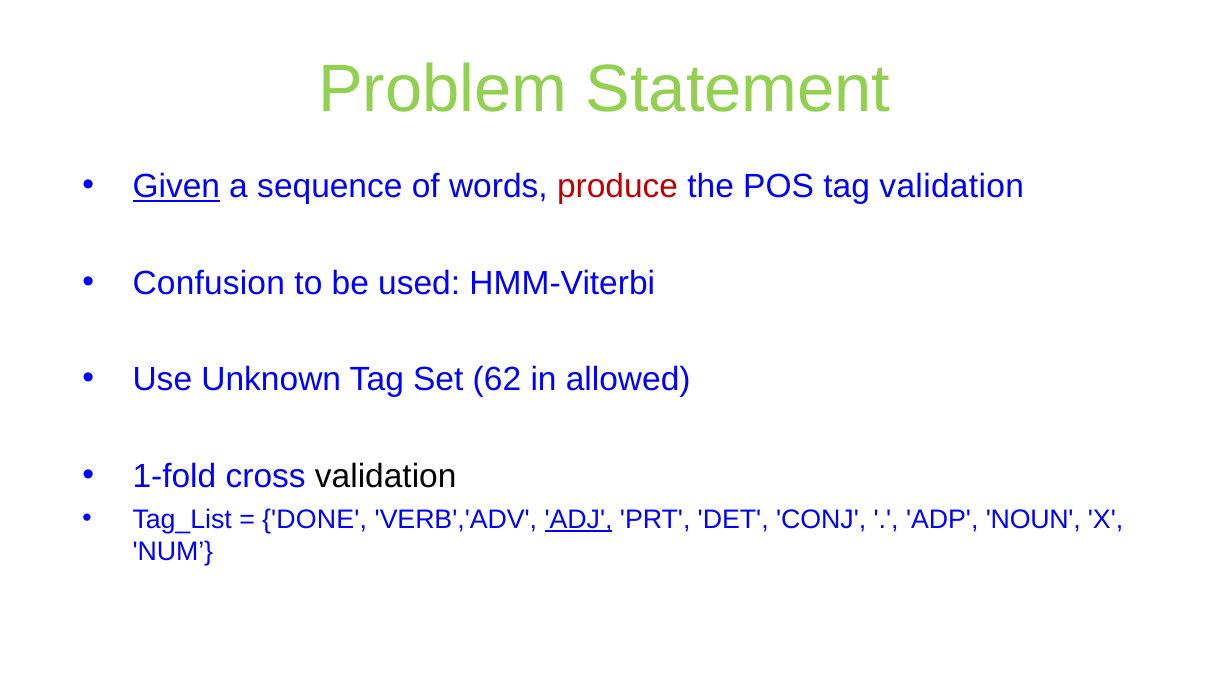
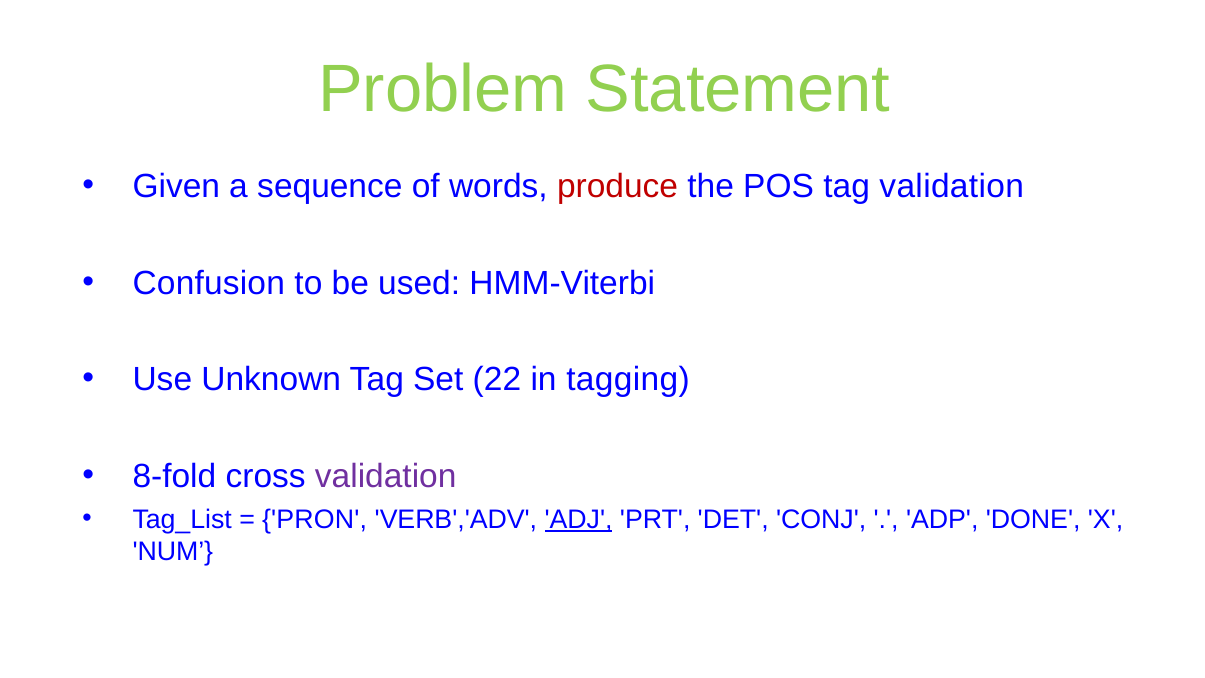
Given underline: present -> none (176, 187)
62: 62 -> 22 (497, 379)
allowed: allowed -> tagging (628, 379)
1-fold: 1-fold -> 8-fold (174, 476)
validation colour: black -> purple (386, 476)
DONE: DONE -> PRON (315, 520)
NOUN: NOUN -> DONE (1033, 520)
